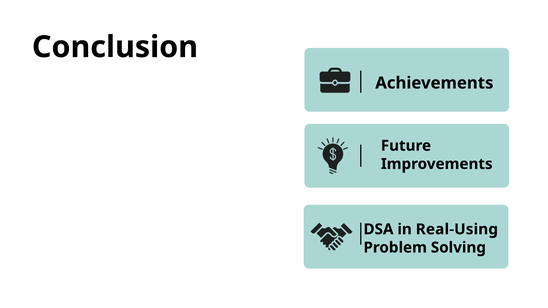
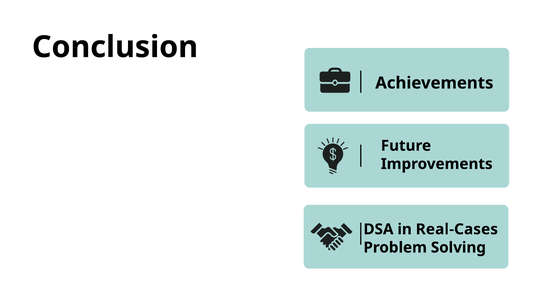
Real-Using: Real-Using -> Real-Cases (457, 229)
